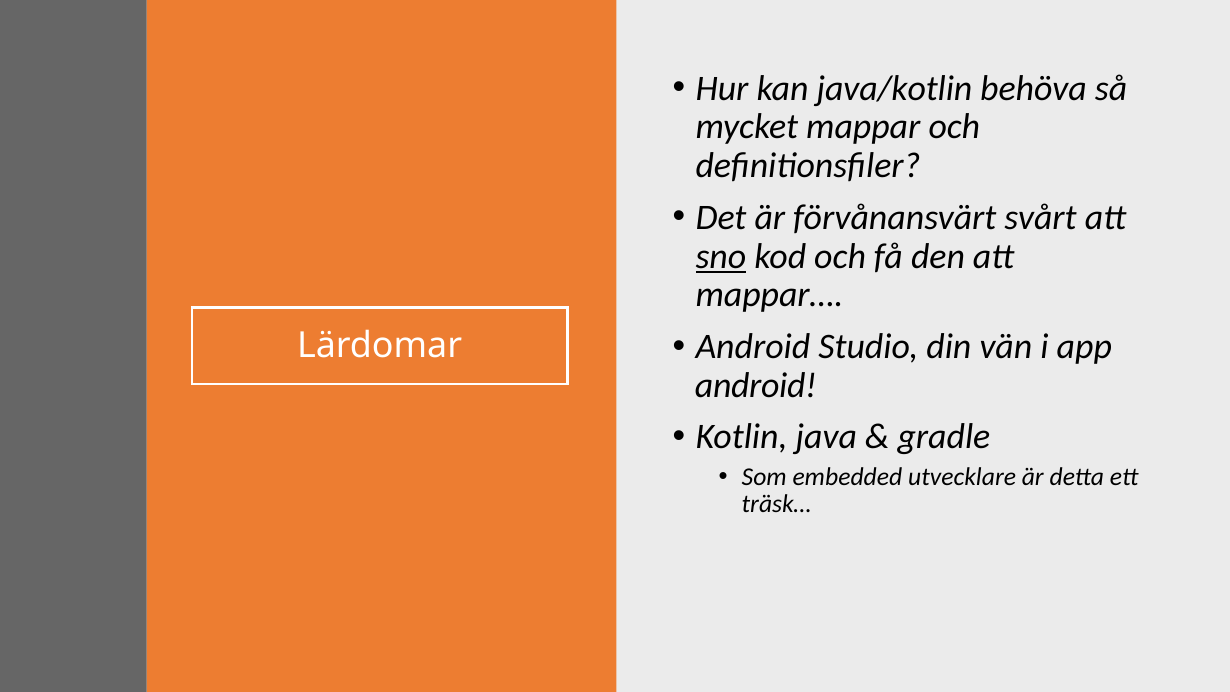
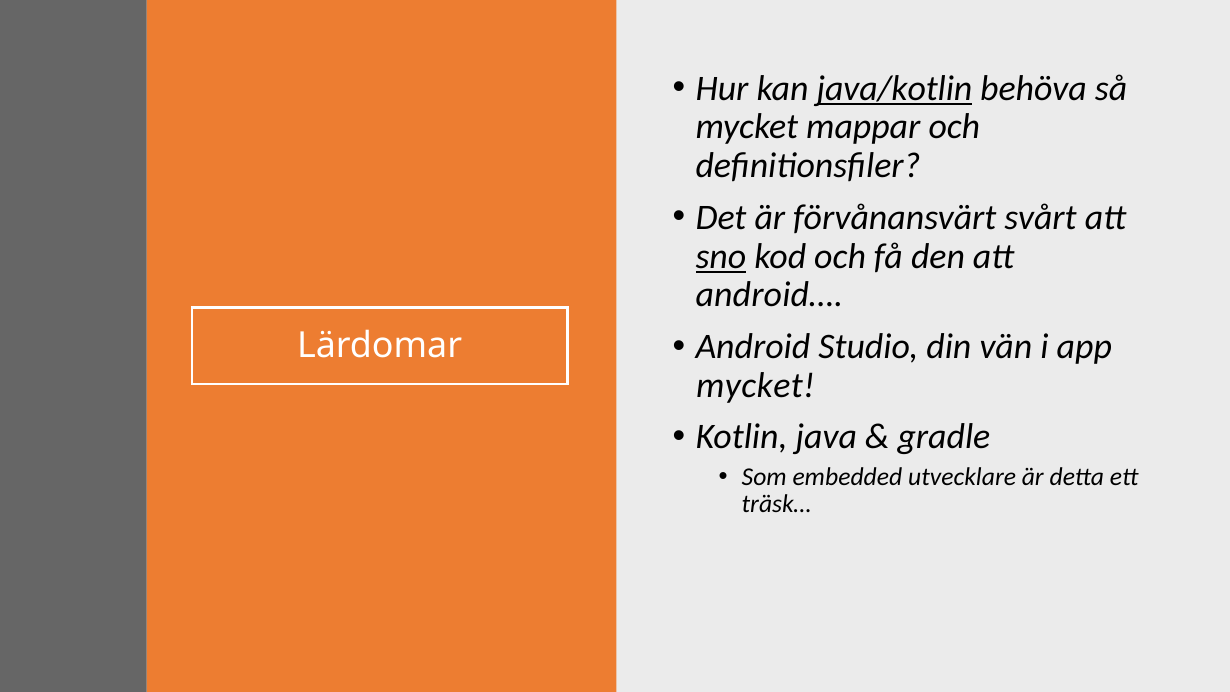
java/kotlin underline: none -> present (894, 88)
mappar…: mappar… -> android… (769, 295)
android: android -> mycket (756, 385)
